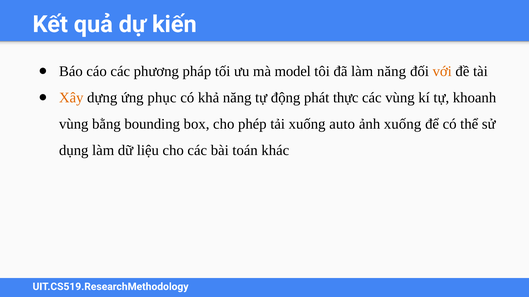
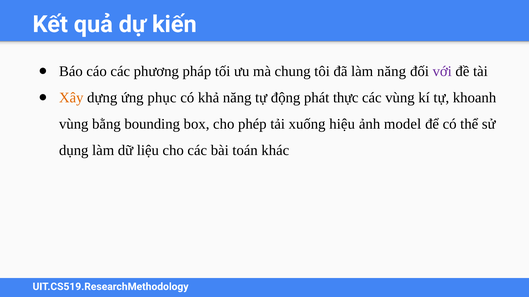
model: model -> chung (293, 71)
với colour: orange -> purple (442, 71)
auto: auto -> hiệu (342, 124)
ảnh xuống: xuống -> model (403, 124)
